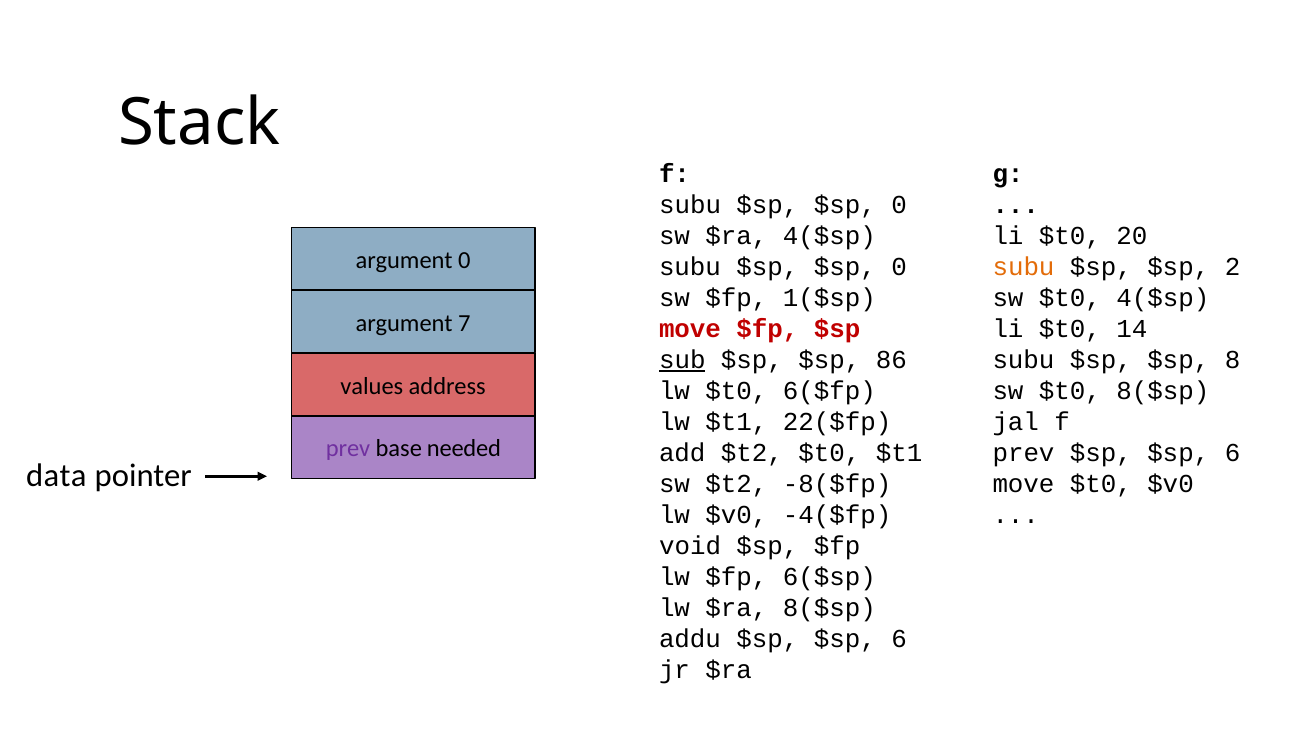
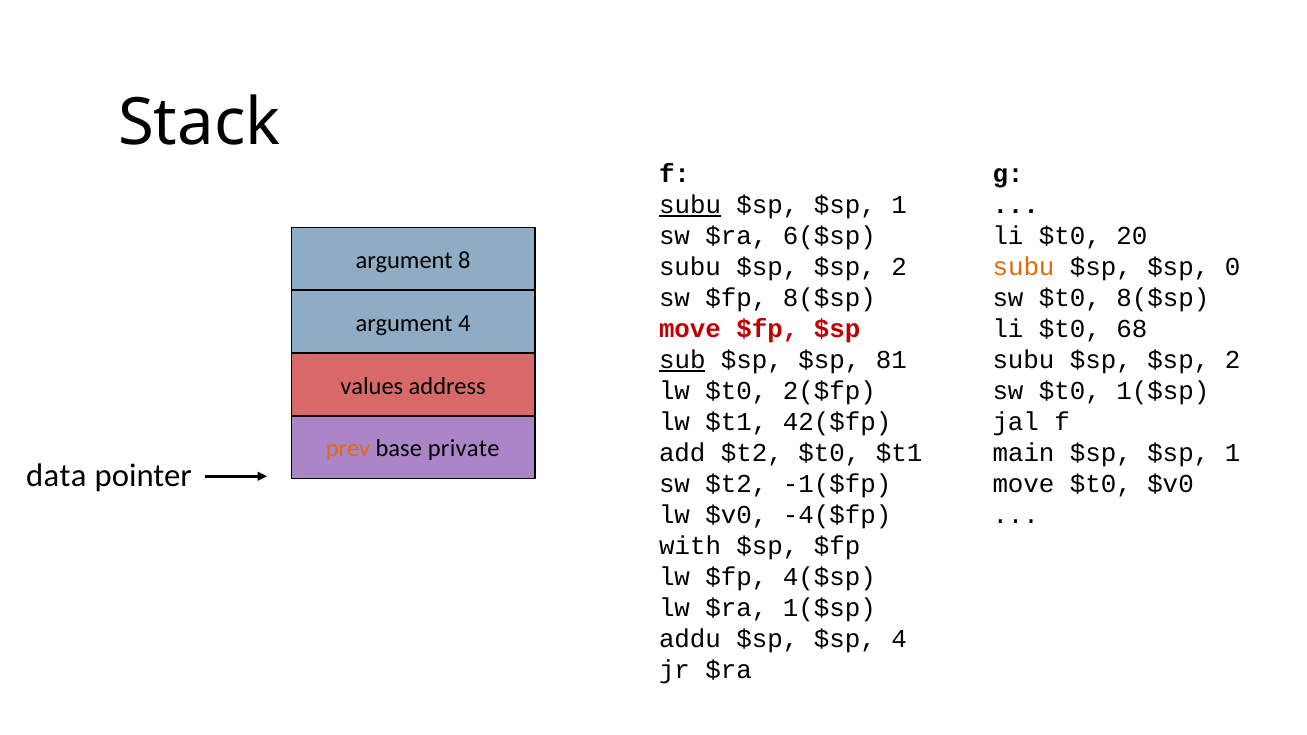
subu underline: none -> present (690, 205)
0: 0 -> 1 (899, 205)
$ra 4($sp: 4($sp -> 6($sp (829, 236)
argument 0: 0 -> 8 (464, 261)
0: 0 -> 2 (899, 267)
2: 2 -> 0 (1233, 267)
$fp 1($sp: 1($sp -> 8($sp (829, 298)
$t0 4($sp: 4($sp -> 8($sp (1163, 298)
argument 7: 7 -> 4 (464, 323)
14: 14 -> 68 (1132, 329)
86: 86 -> 81 (891, 360)
8: 8 -> 2 (1233, 360)
6($fp: 6($fp -> 2($fp (829, 391)
$t0 8($sp: 8($sp -> 1($sp (1163, 391)
22($fp: 22($fp -> 42($fp (837, 422)
prev colour: purple -> orange (348, 449)
needed: needed -> private (464, 449)
prev: prev -> main (1024, 453)
6: 6 -> 1 (1233, 453)
-8($fp: -8($fp -> -1($fp (837, 484)
void: void -> with (690, 546)
6($sp: 6($sp -> 4($sp (829, 577)
$ra 8($sp: 8($sp -> 1($sp (829, 608)
addu $sp $sp 6: 6 -> 4 (899, 639)
